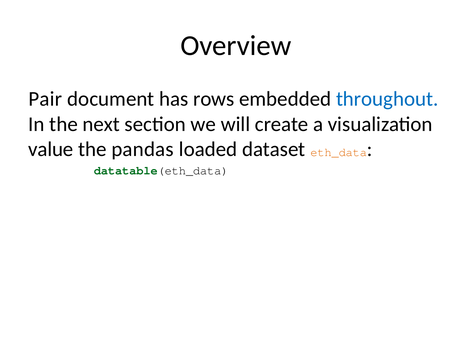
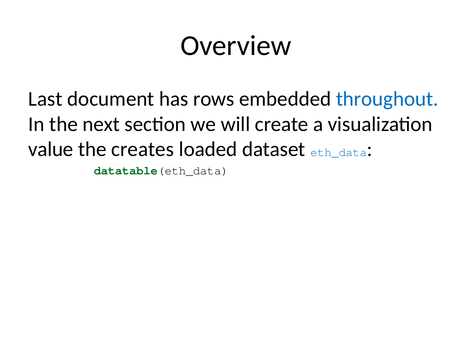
Pair: Pair -> Last (45, 99)
pandas: pandas -> creates (143, 149)
eth_data colour: orange -> blue (339, 152)
